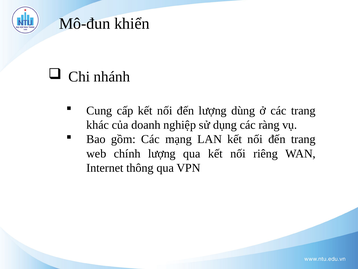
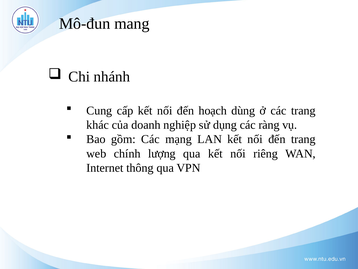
khiển: khiển -> mang (132, 23)
đến lượng: lượng -> hoạch (213, 110)
